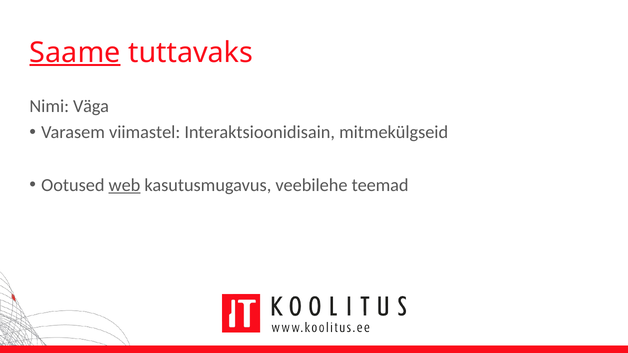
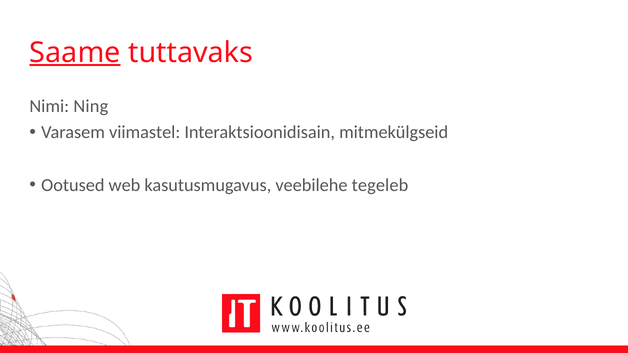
Väga: Väga -> Ning (91, 106)
web underline: present -> none (124, 185)
teemad: teemad -> tegeleb (380, 185)
